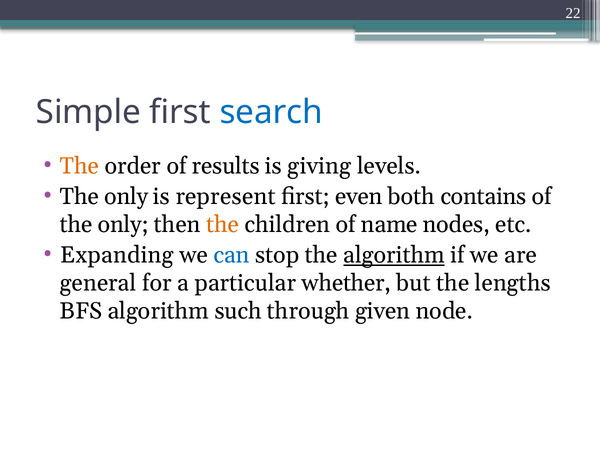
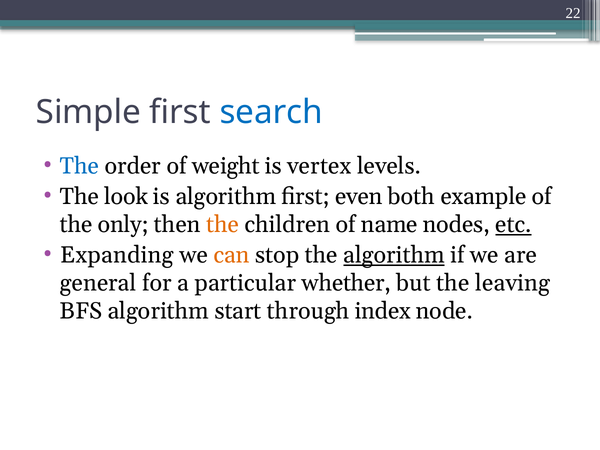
The colour: orange -> blue (80, 166)
results: results -> weight (226, 166)
giving: giving -> vertex (319, 166)
only: only -> look (126, 197)
is represent: represent -> algorithm (226, 197)
contains: contains -> example (483, 197)
etc underline: none -> present (513, 225)
can colour: blue -> orange (232, 255)
lengths: lengths -> leaving (513, 283)
such: such -> start (238, 311)
given: given -> index (383, 311)
